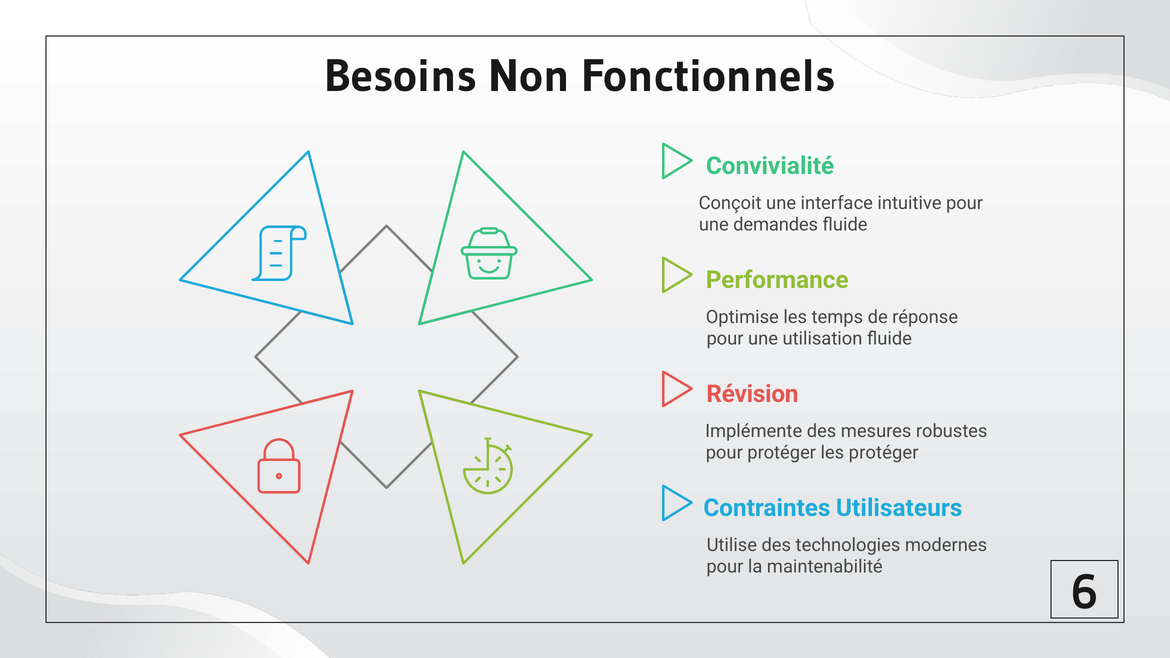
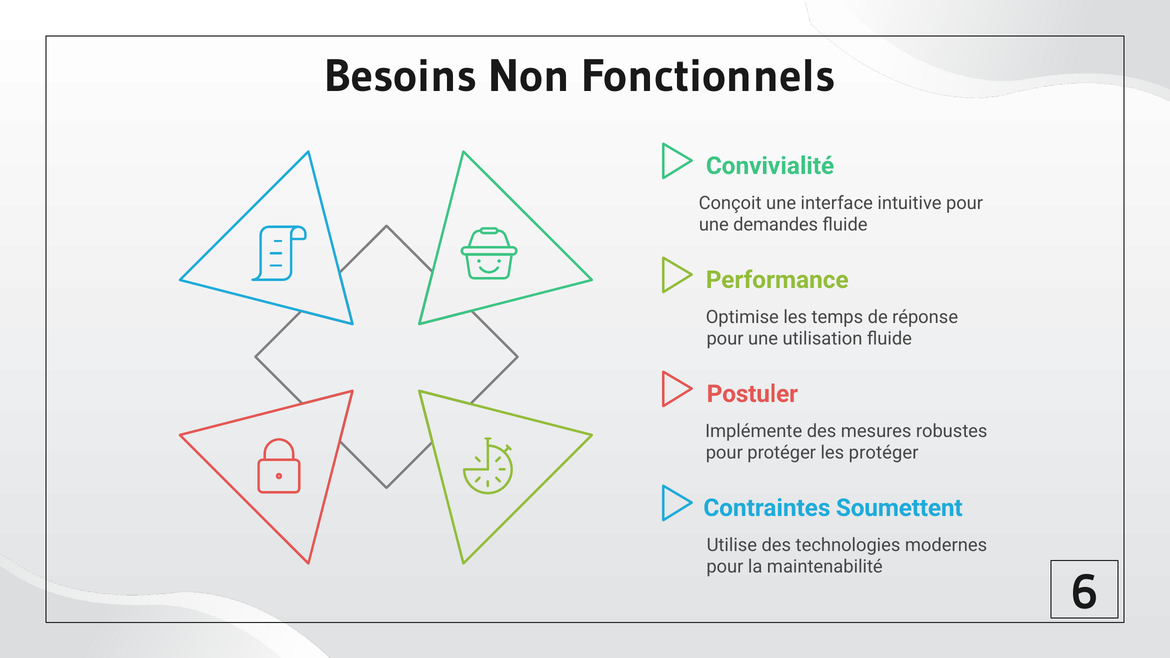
Révision: Révision -> Postuler (752, 394)
Utilisateurs: Utilisateurs -> Soumettent (899, 508)
